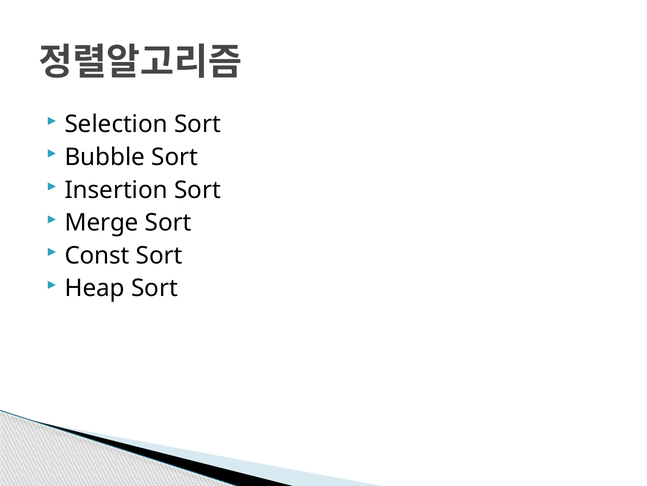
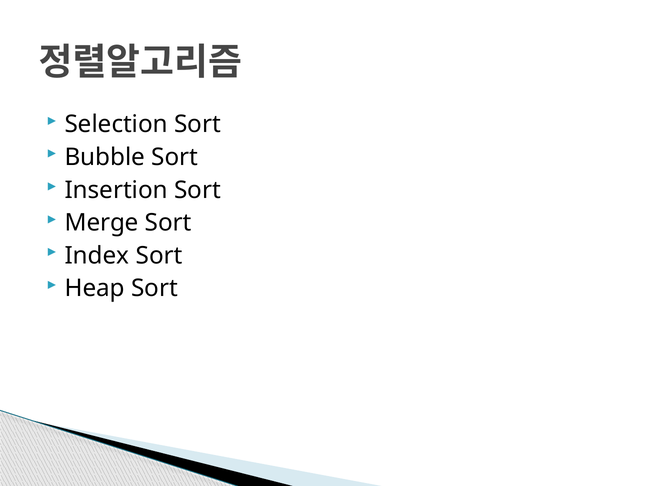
Const: Const -> Index (97, 255)
